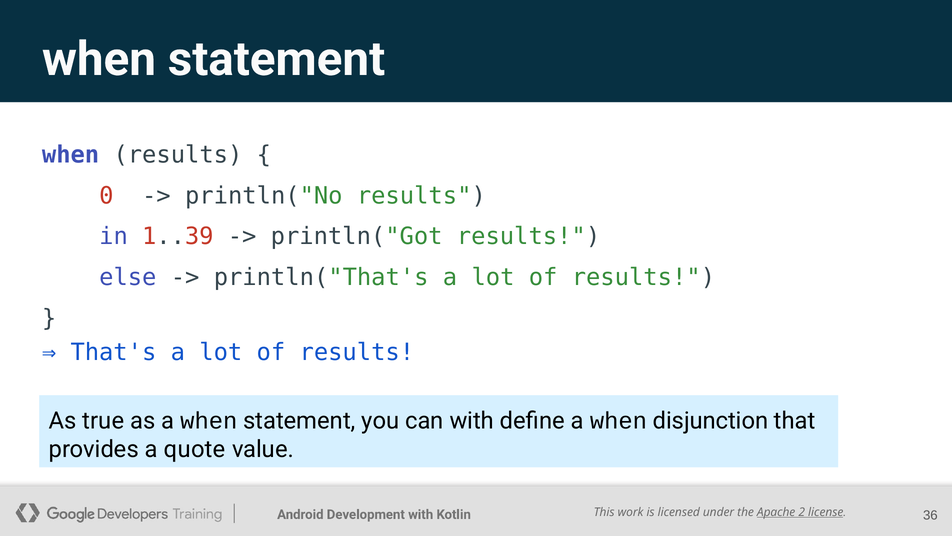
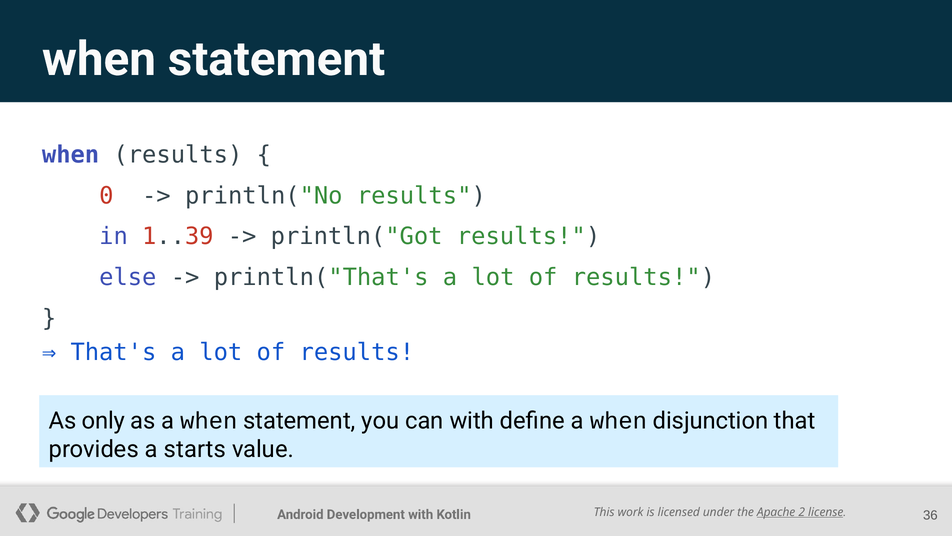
true: true -> only (103, 420)
quote: quote -> starts (195, 449)
